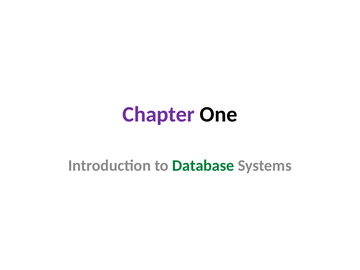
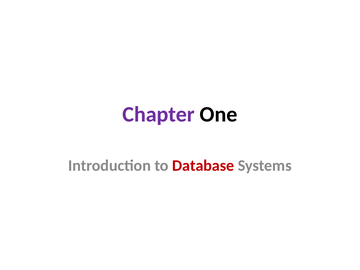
Database colour: green -> red (203, 166)
